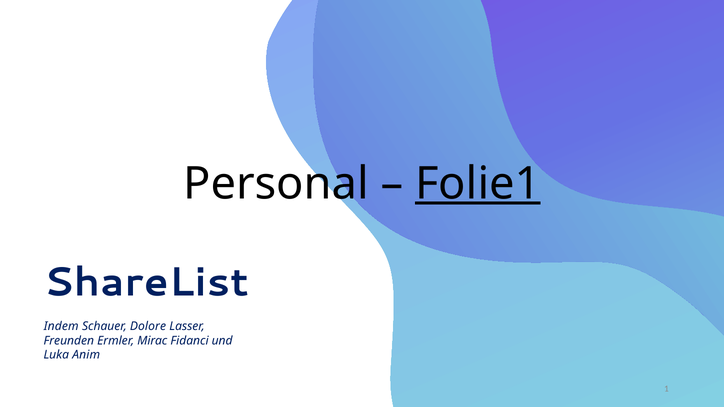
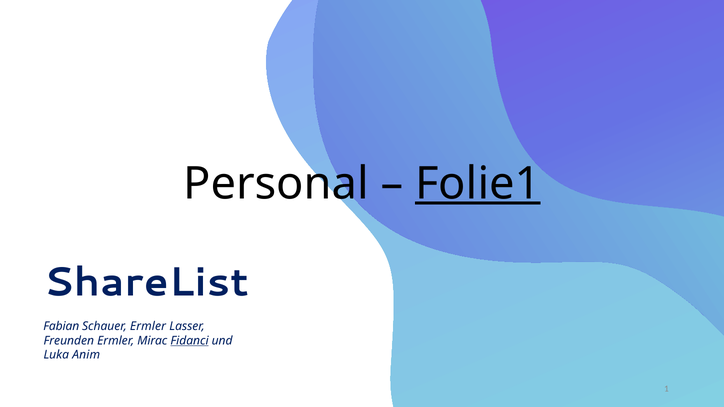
Indem: Indem -> Fabian (61, 326)
Schauer Dolore: Dolore -> Ermler (148, 326)
Fidanci underline: none -> present (190, 341)
